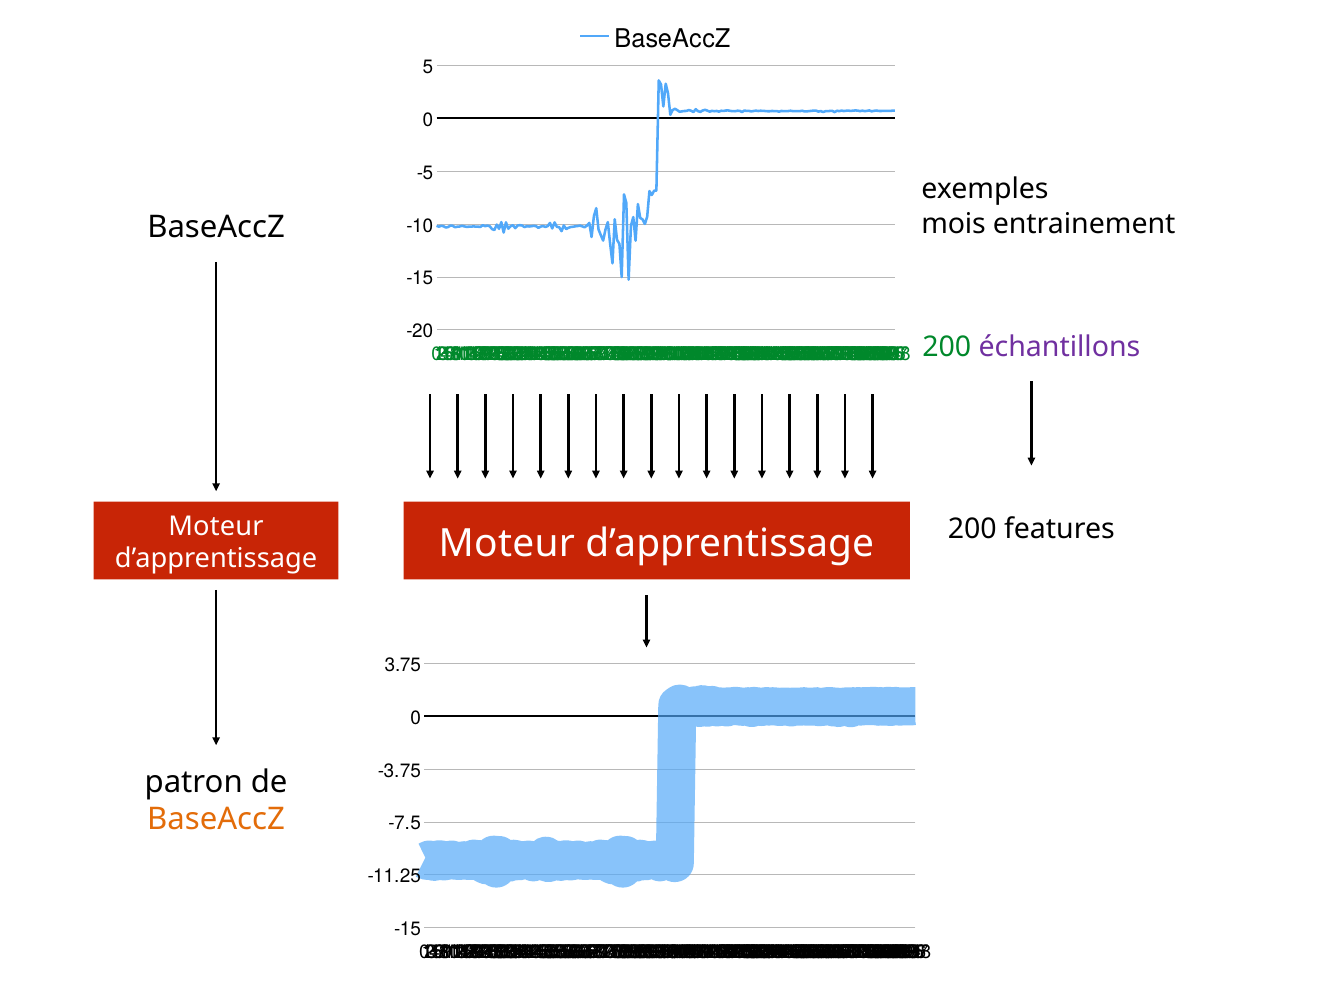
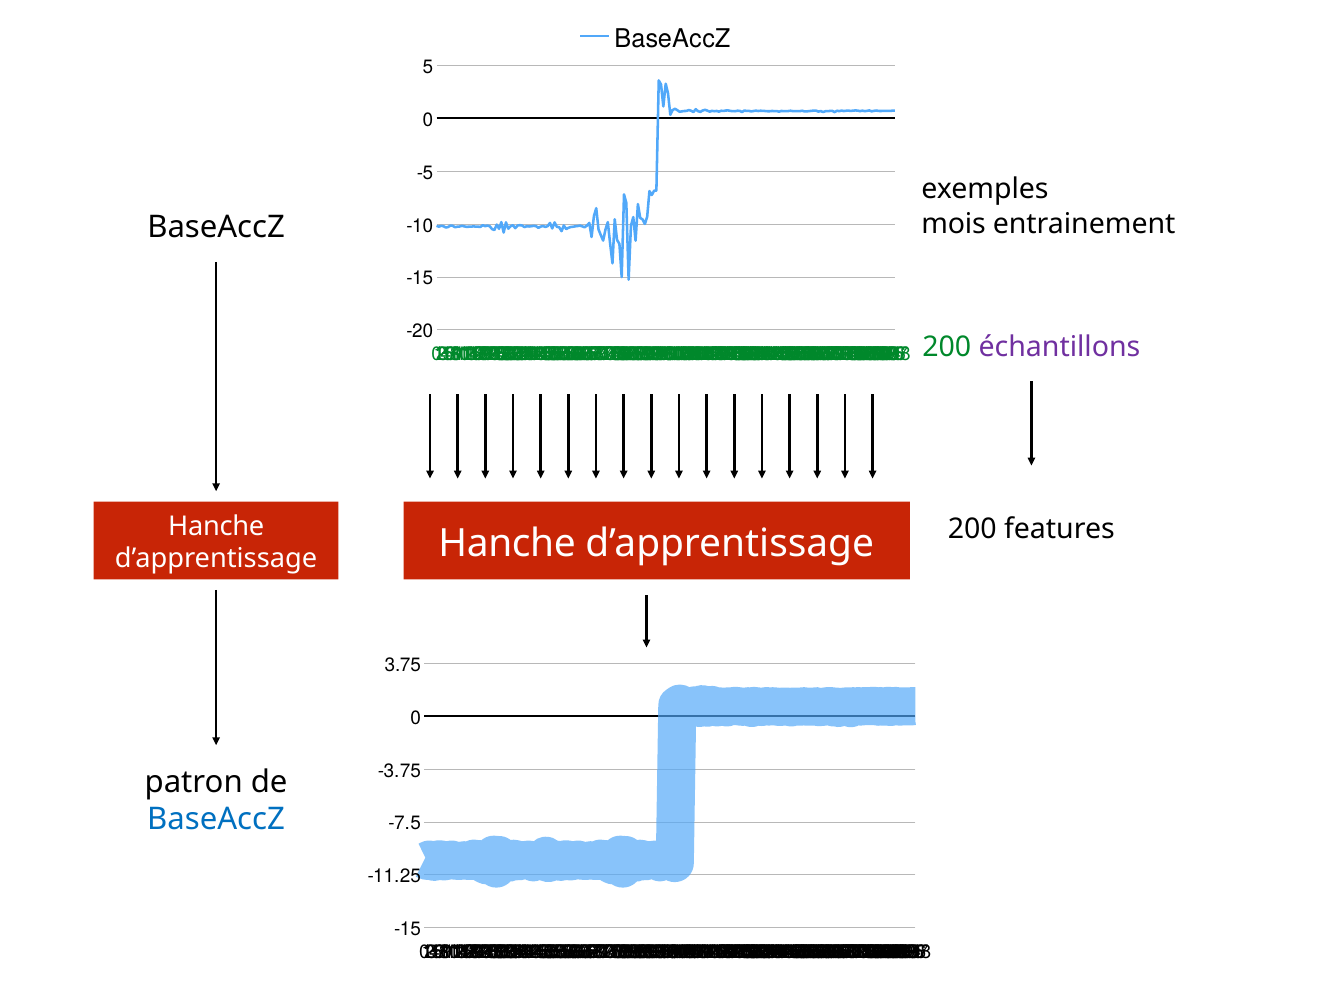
Moteur: Moteur -> Hanche (216, 526)
d’apprentissage Moteur: Moteur -> Hanche (507, 543)
BaseAccZ colour: orange -> blue (216, 819)
